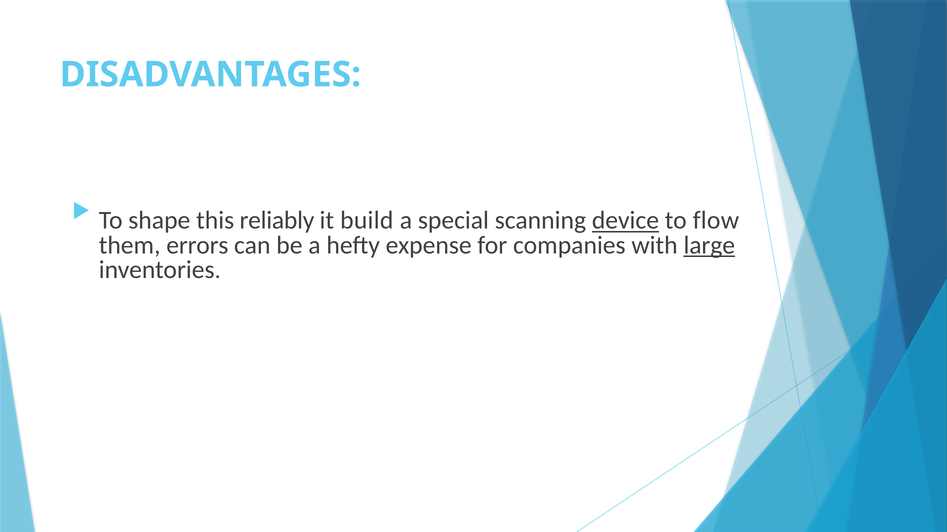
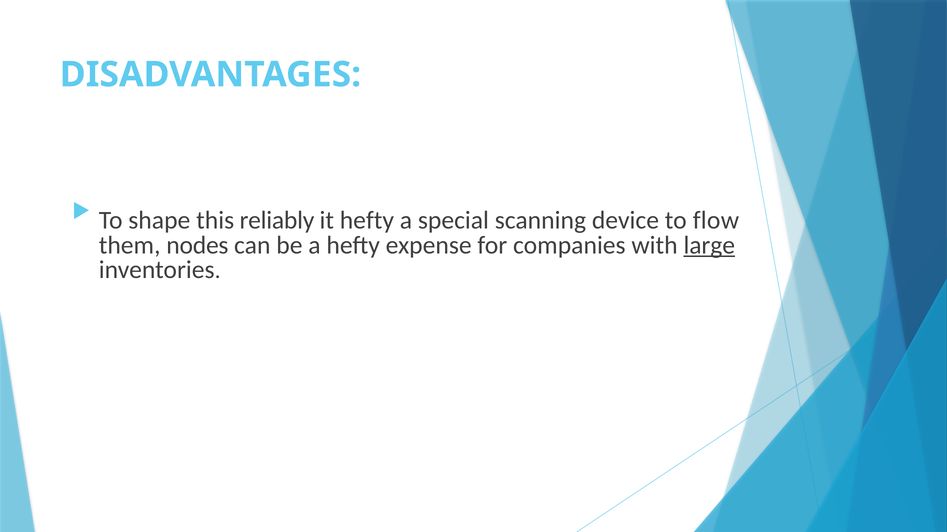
it build: build -> hefty (367, 221)
device underline: present -> none (625, 221)
errors: errors -> nodes (197, 245)
